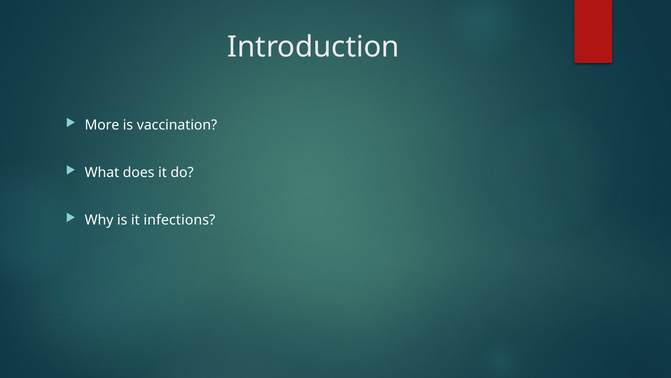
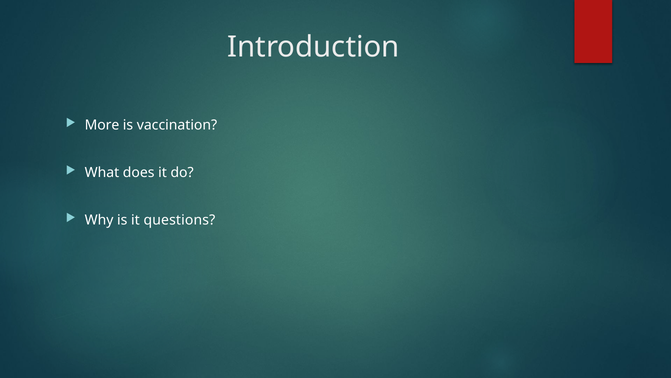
infections: infections -> questions (179, 220)
